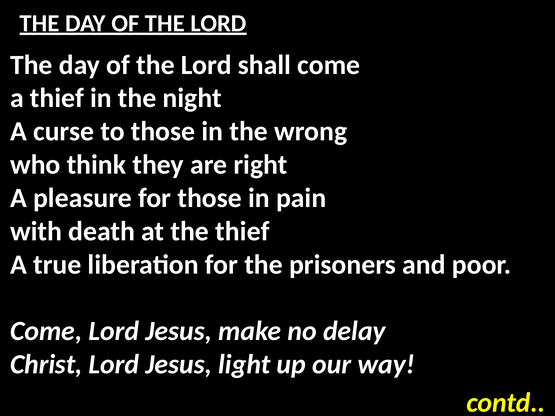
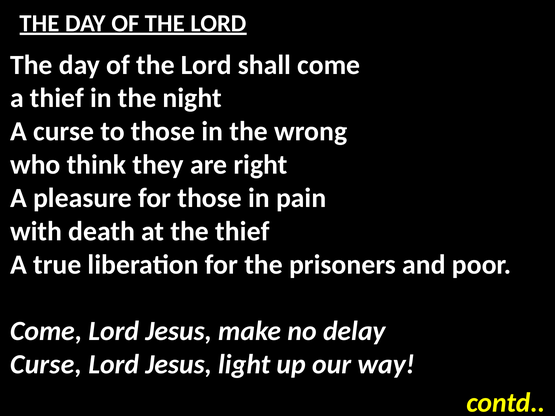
Christ: Christ -> Curse (46, 365)
